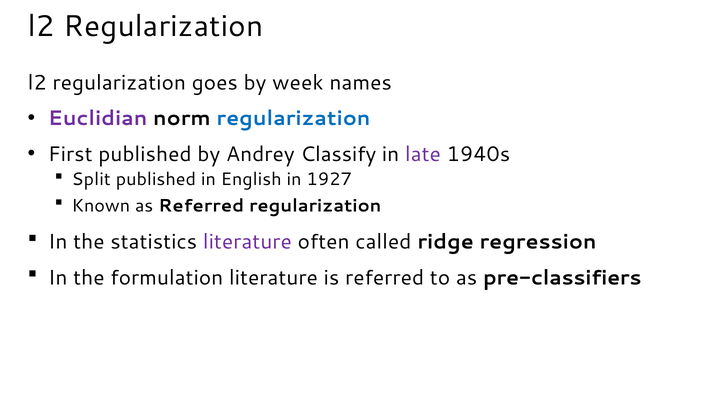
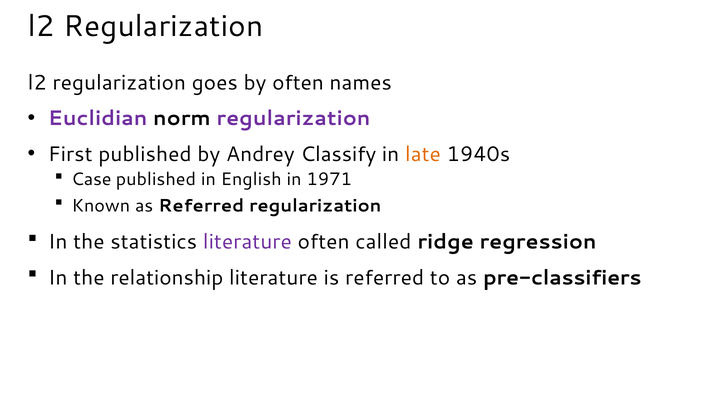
by week: week -> often (298, 83)
regularization colour: blue -> purple (293, 118)
late colour: purple -> orange (423, 154)
Split: Split -> Case (91, 180)
1927: 1927 -> 1971 (329, 180)
formulation: formulation -> relationship (167, 278)
